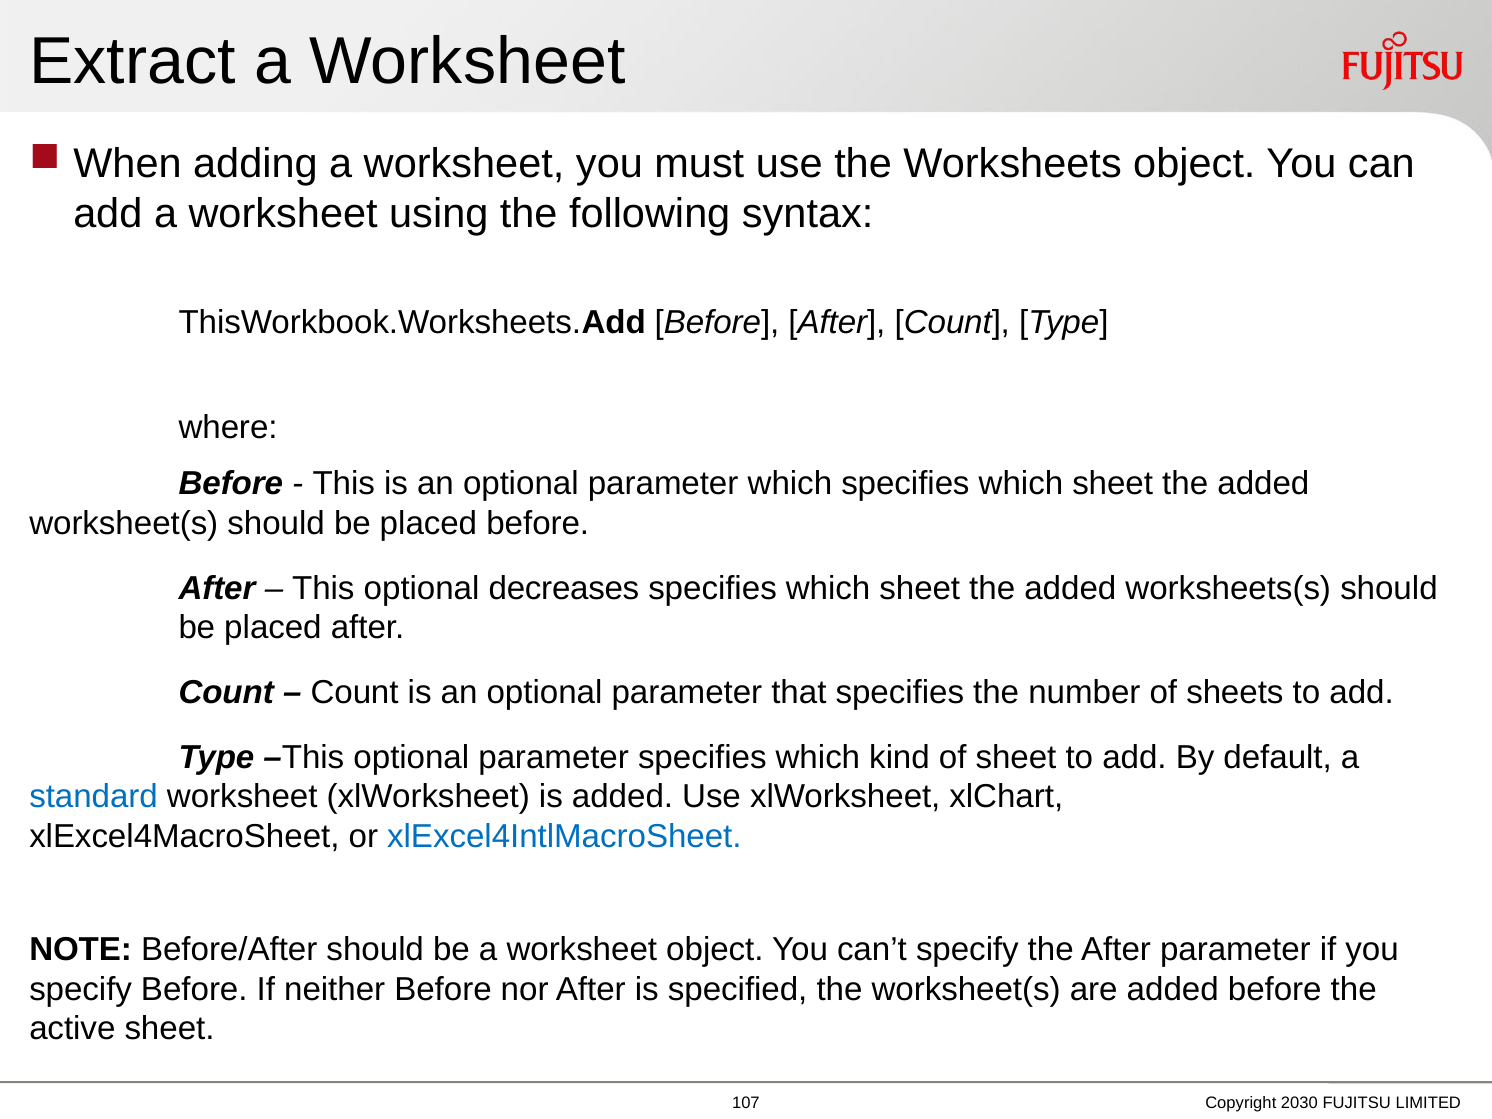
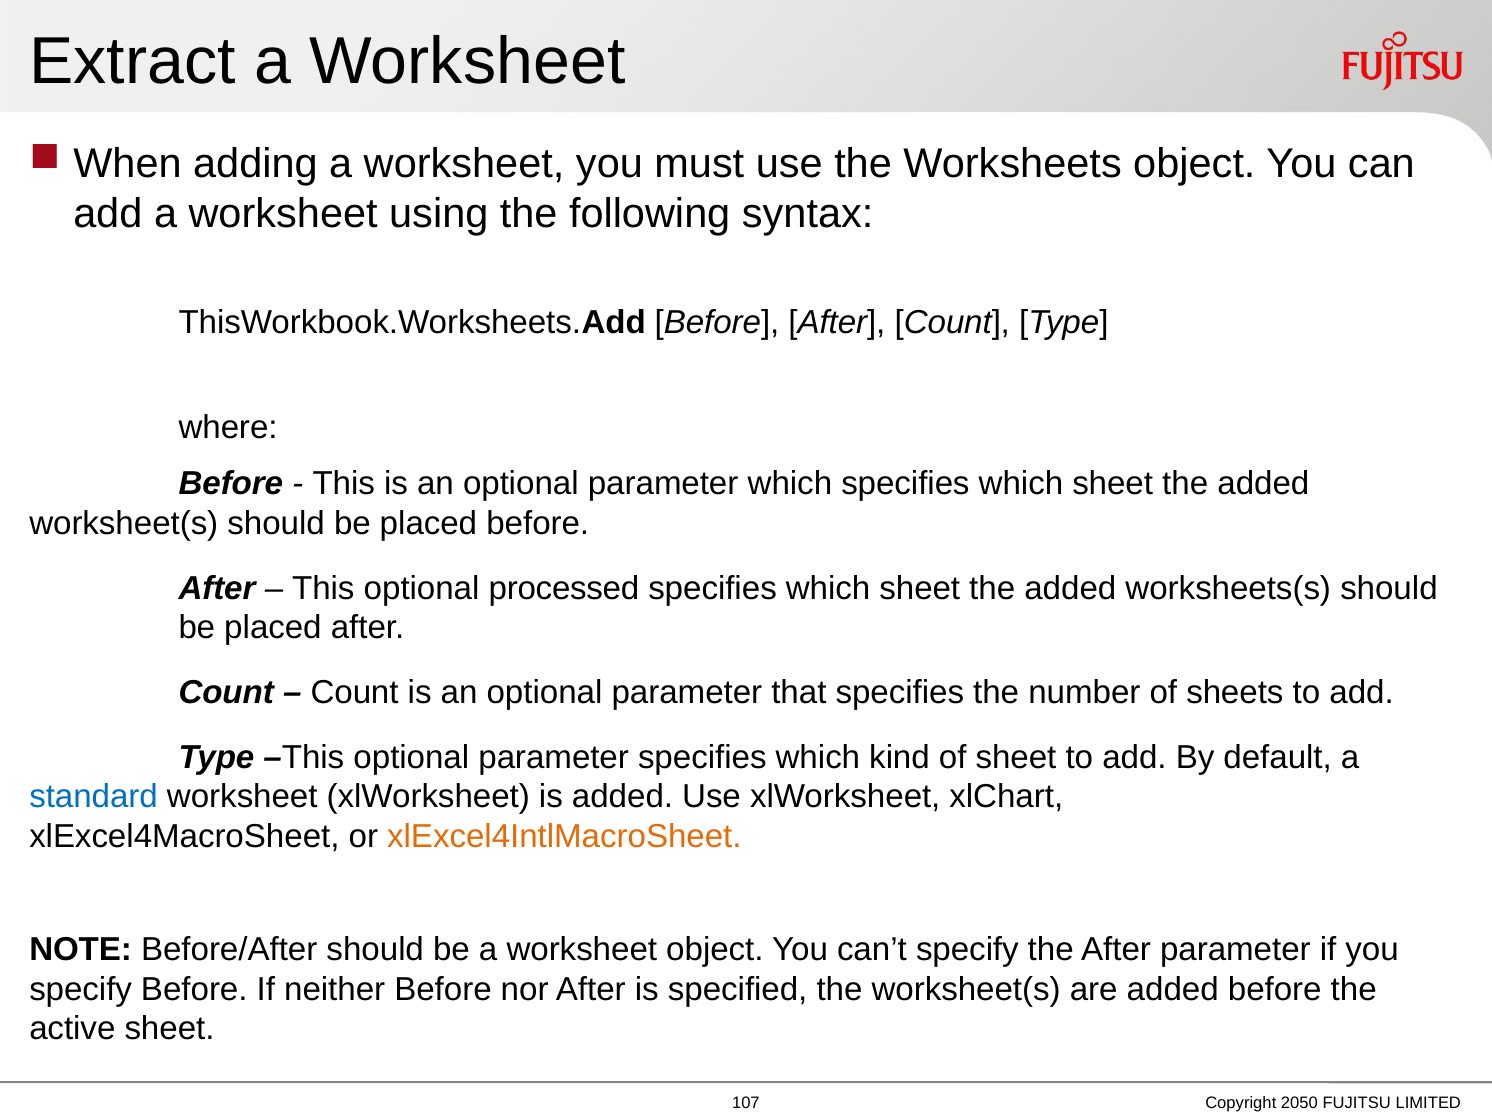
decreases: decreases -> processed (564, 588)
xlExcel4IntlMacroSheet colour: blue -> orange (564, 837)
2030: 2030 -> 2050 (1299, 1103)
